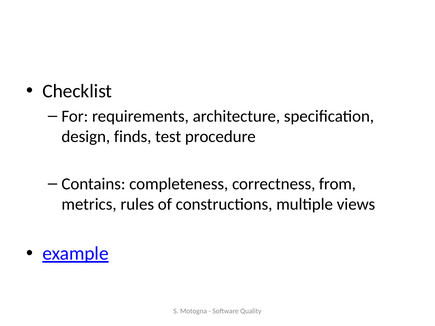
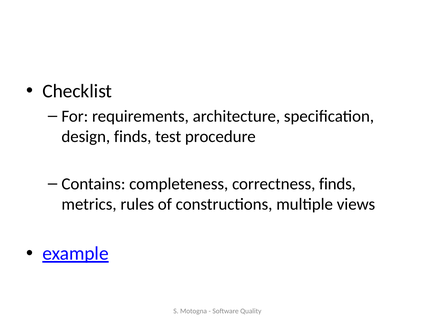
correctness from: from -> finds (337, 184)
